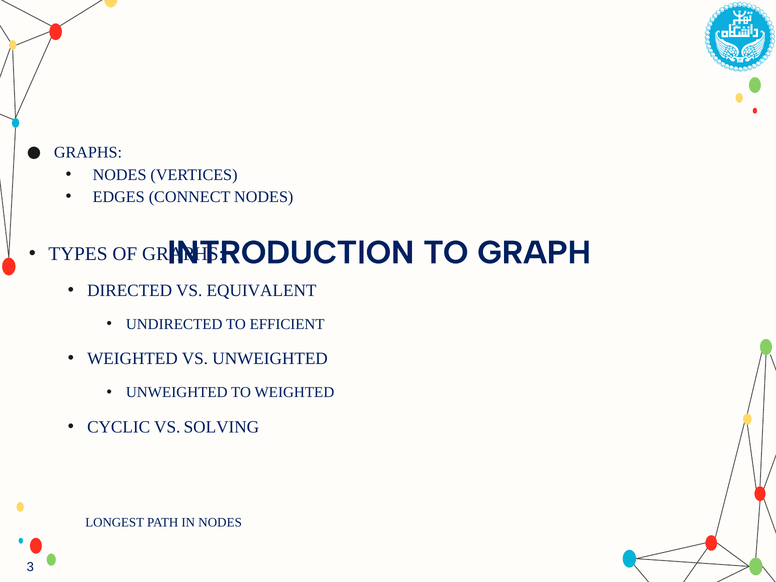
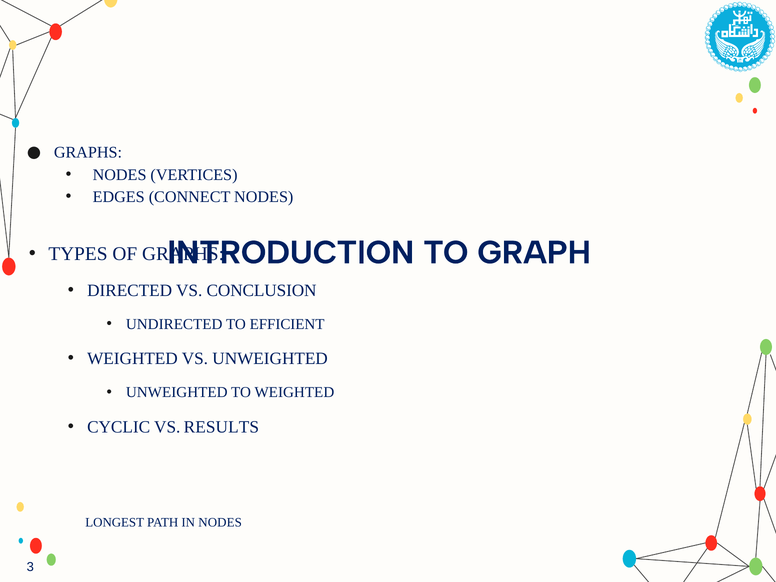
EQUIVALENT: EQUIVALENT -> CONCLUSION (262, 291)
SOLVING: SOLVING -> RESULTS (221, 427)
